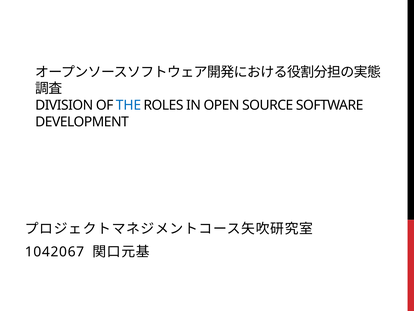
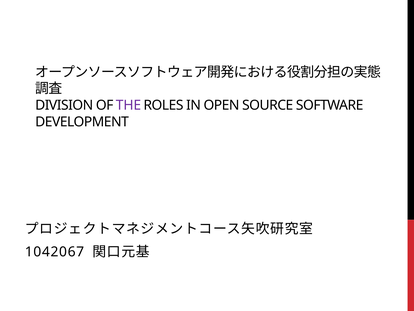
THE colour: blue -> purple (128, 105)
